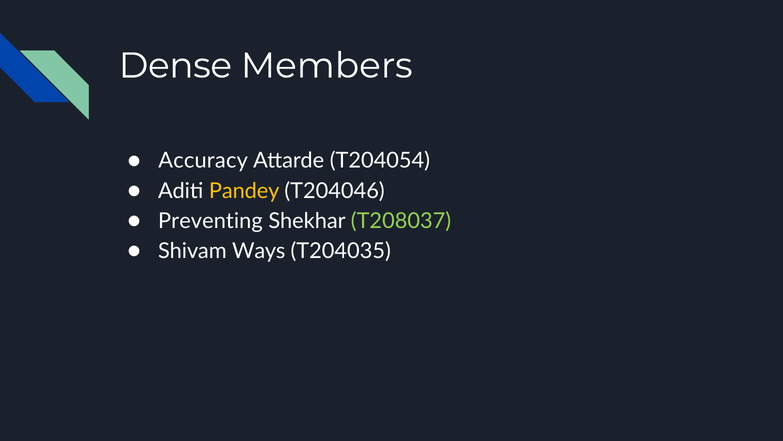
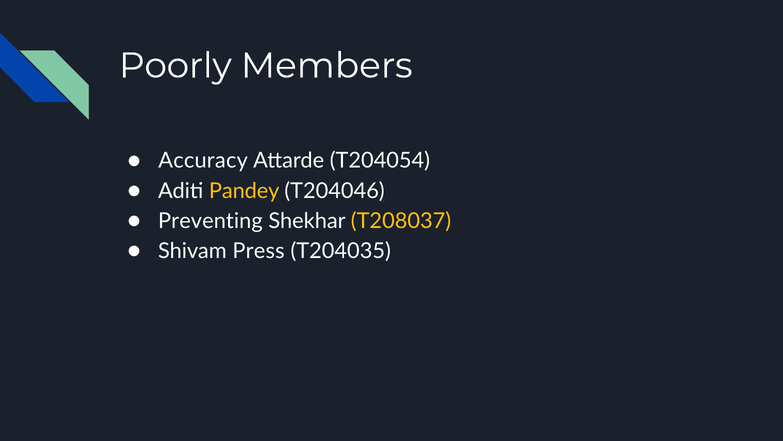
Dense: Dense -> Poorly (175, 66)
T208037 colour: light green -> yellow (401, 221)
Ways: Ways -> Press (259, 251)
